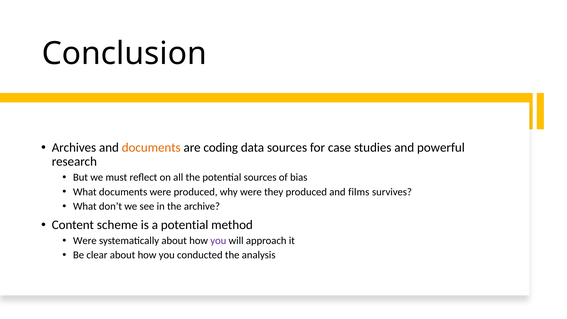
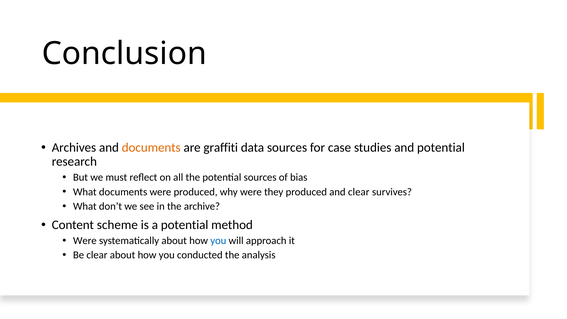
coding: coding -> graffiti (221, 148)
and powerful: powerful -> potential (441, 148)
and films: films -> clear (359, 192)
you colour: purple -> blue (218, 241)
